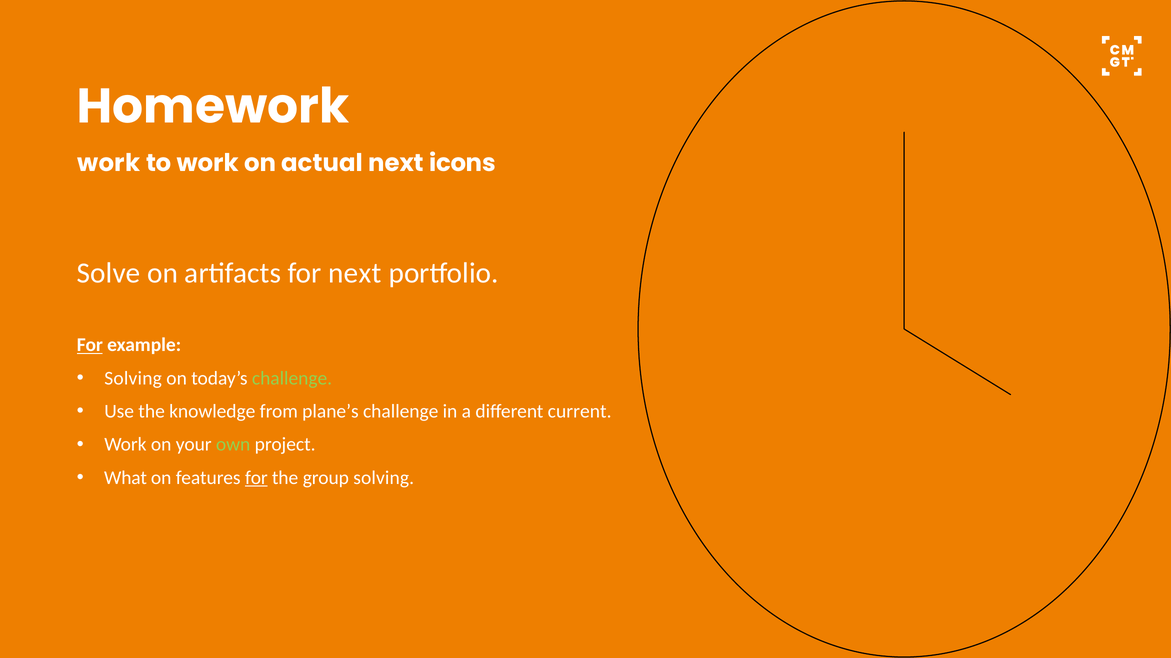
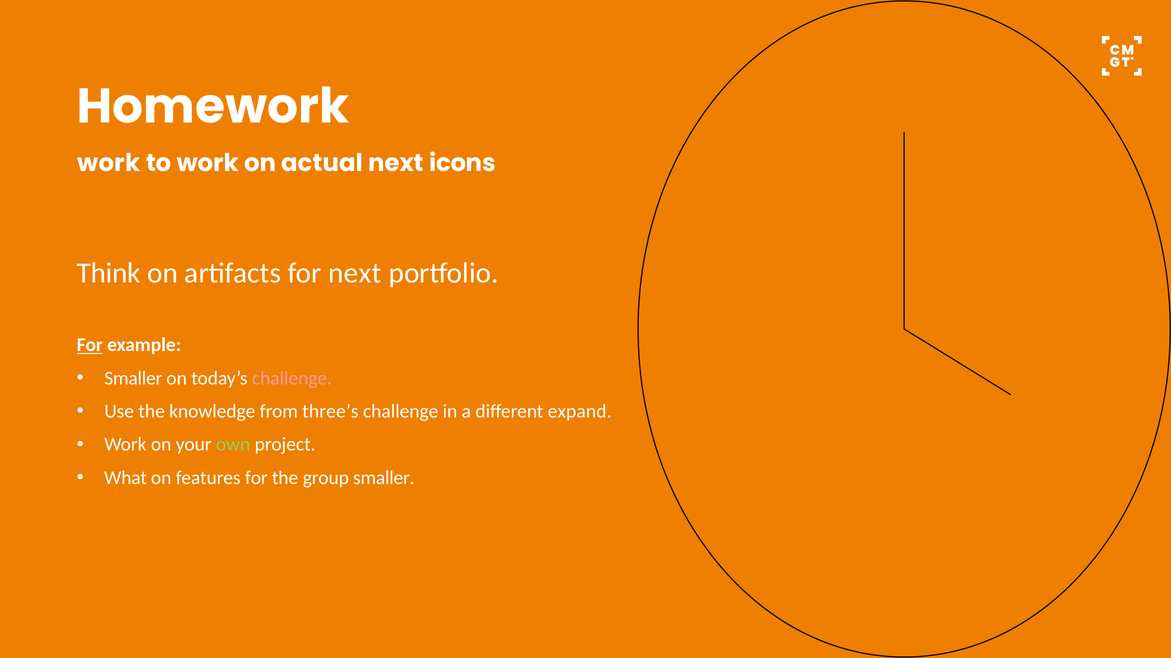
Solve: Solve -> Think (109, 274)
Solving: Solving -> Smaller (133, 379)
challenge colour: light green -> pink (292, 379)
plane’s: plane’s -> three’s (330, 412)
current: current -> expand (580, 412)
for underline: present -> none (256, 478)
group solving: solving -> smaller (384, 478)
